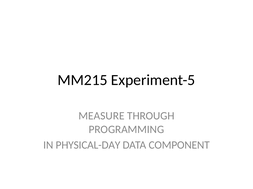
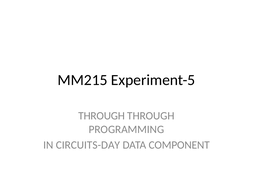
MEASURE: MEASURE -> THROUGH (102, 116)
PHYSICAL-DAY: PHYSICAL-DAY -> CIRCUITS-DAY (88, 146)
